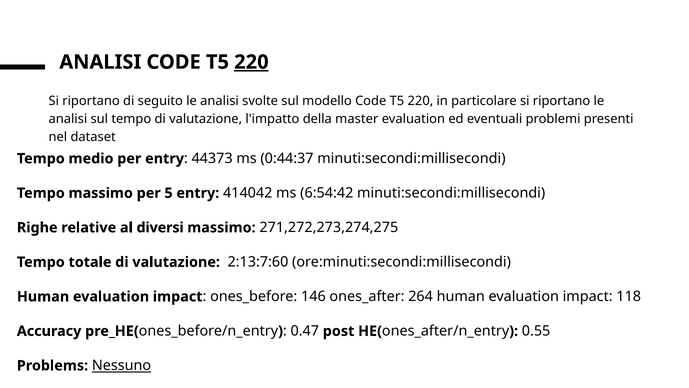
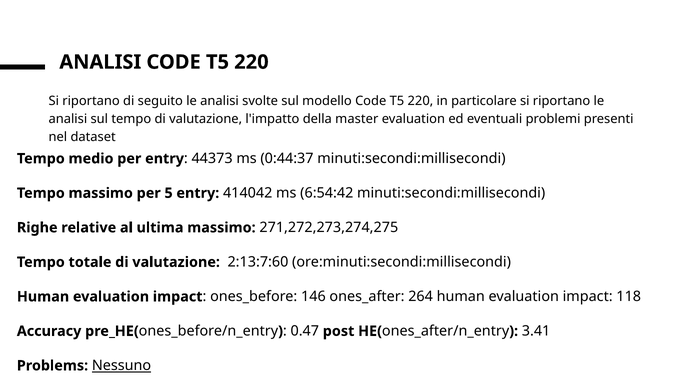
220 underline: present -> none (251, 62)
diversi: diversi -> ultima (160, 227)
0.55: 0.55 -> 3.41 (536, 331)
